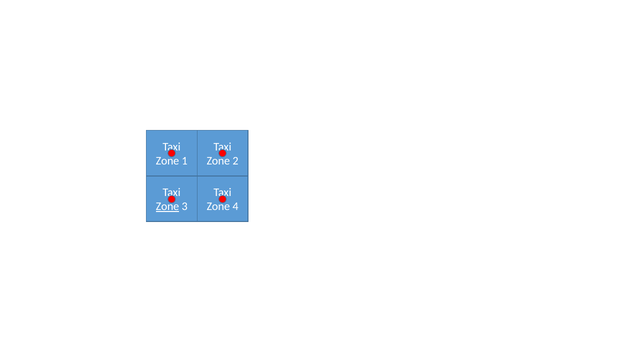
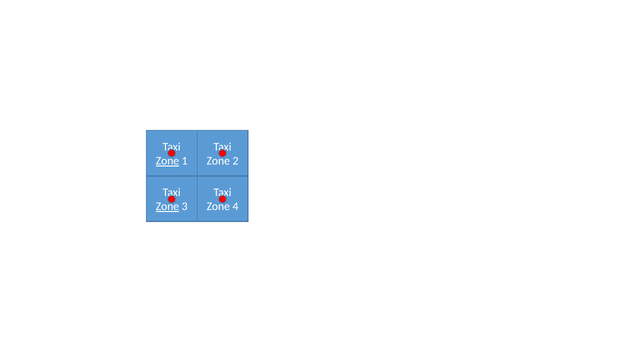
Zone underline: none -> present (167, 161)
